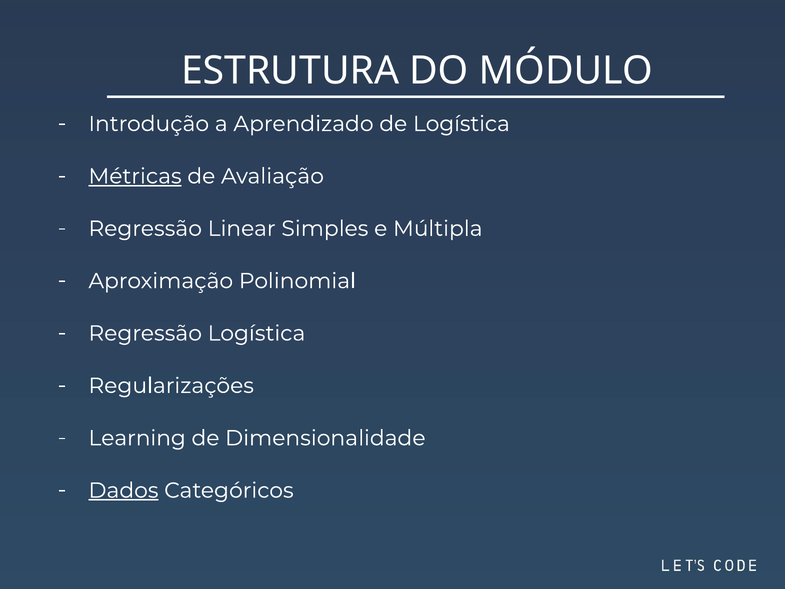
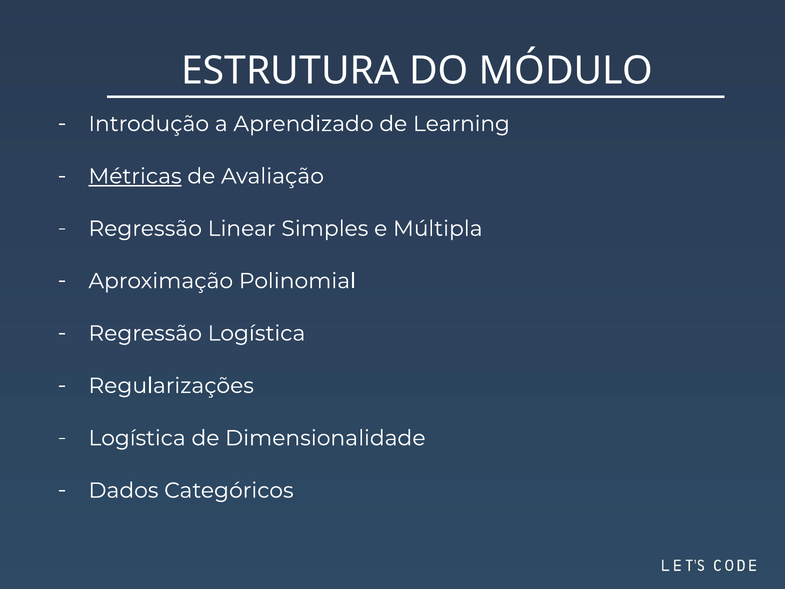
de Logística: Logística -> Learning (461, 124)
Learning: Learning -> Logística (137, 438)
Dados underline: present -> none (123, 490)
